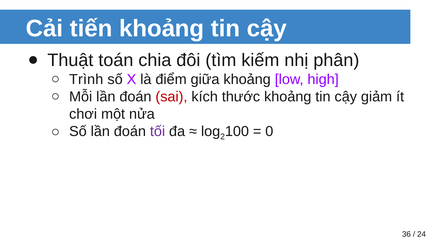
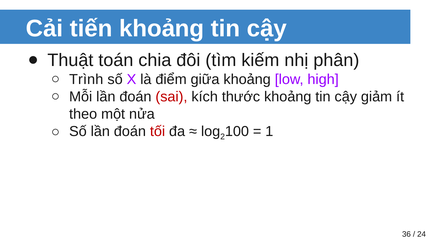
chơi: chơi -> theo (83, 114)
tối colour: purple -> red (158, 131)
0: 0 -> 1 (269, 131)
